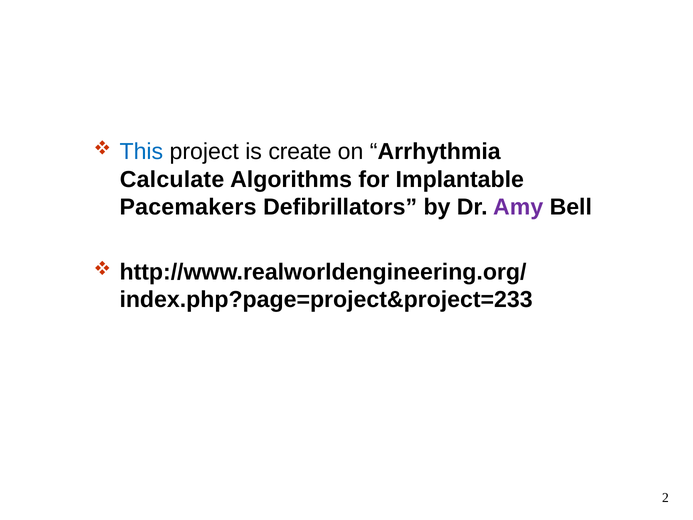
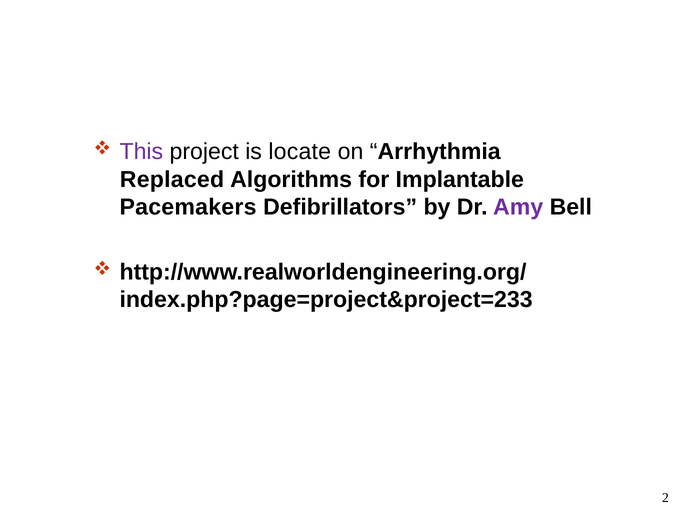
This colour: blue -> purple (141, 152)
create: create -> locate (300, 152)
Calculate: Calculate -> Replaced (172, 179)
